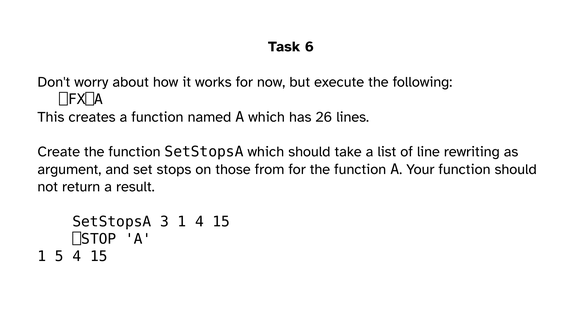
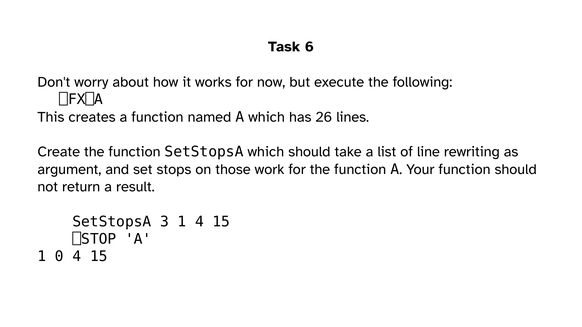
from: from -> work (270, 169)
5: 5 -> 0 (59, 257)
